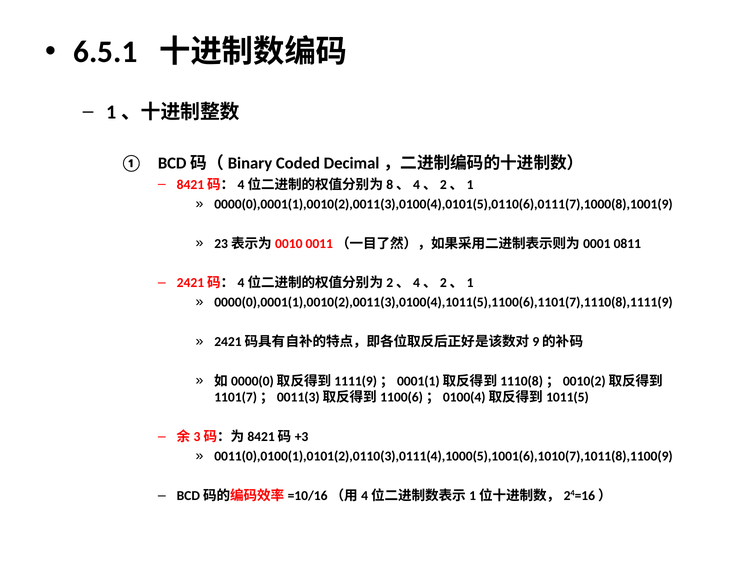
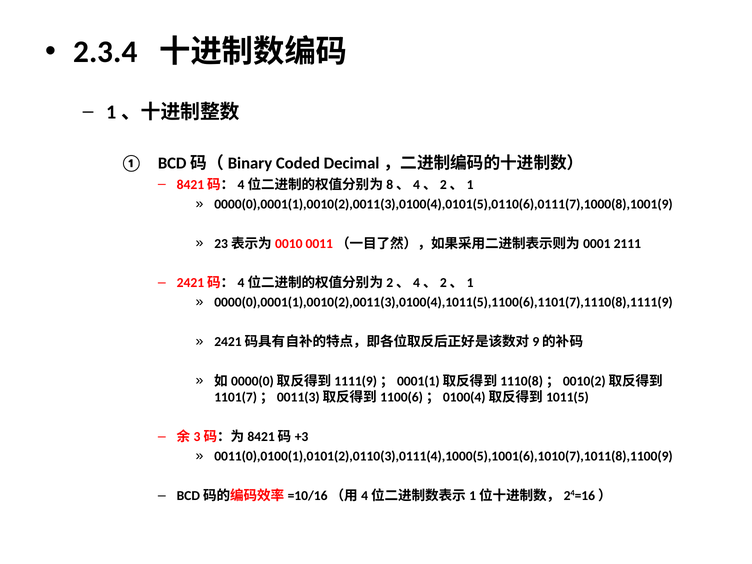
6.5.1: 6.5.1 -> 2.3.4 (105, 52)
0811: 0811 -> 2111 (627, 244)
